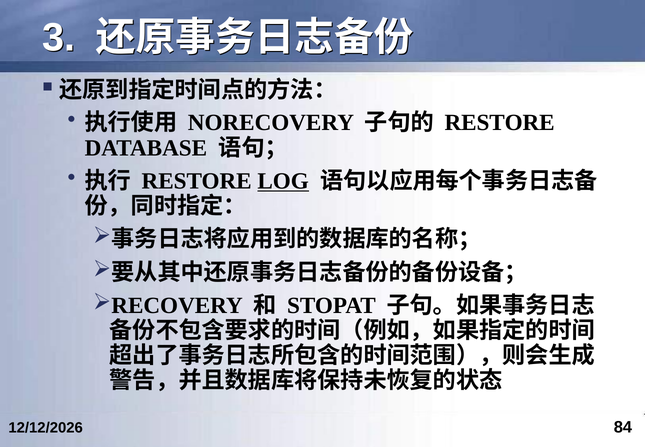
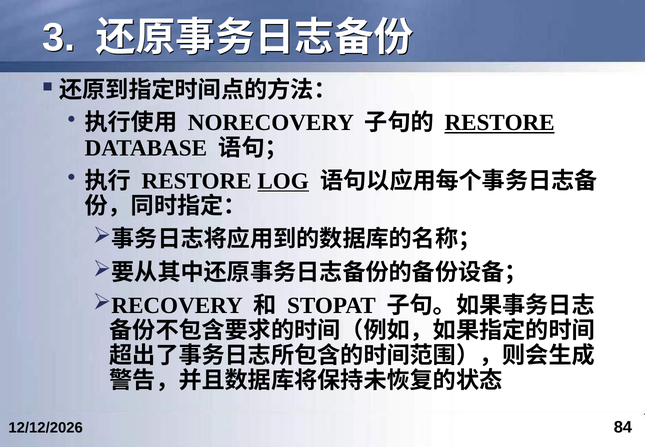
RESTORE underline: none -> present (500, 123)
